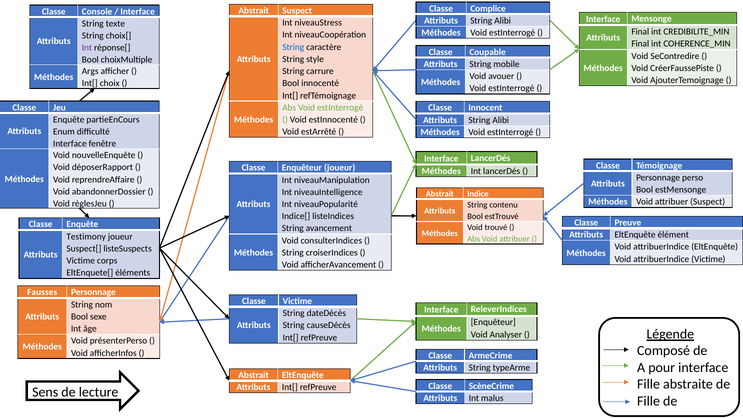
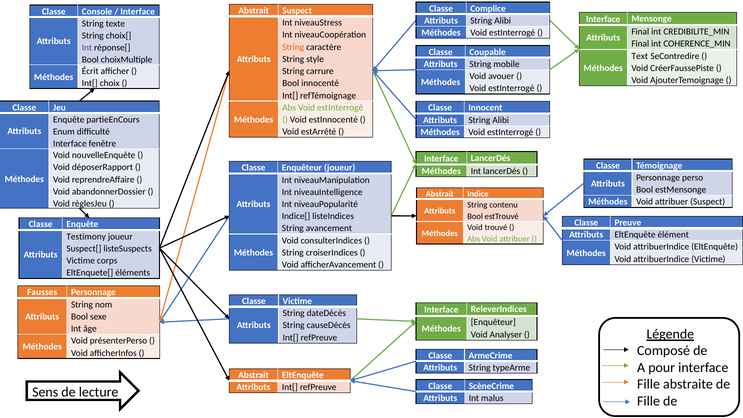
String colour: blue -> orange (293, 47)
Void: Void -> Text (640, 56)
Args: Args -> Écrit (90, 71)
